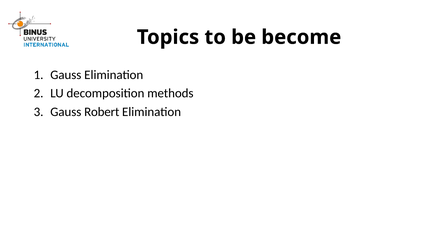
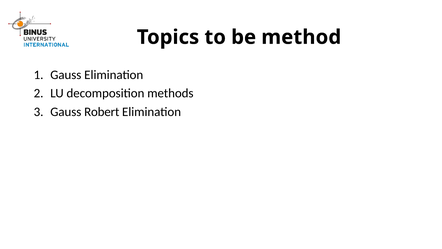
become: become -> method (301, 37)
